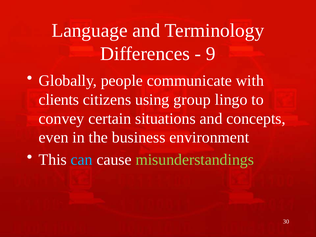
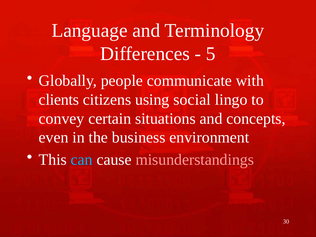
9: 9 -> 5 (211, 54)
group: group -> social (192, 100)
misunderstandings colour: light green -> pink (195, 160)
